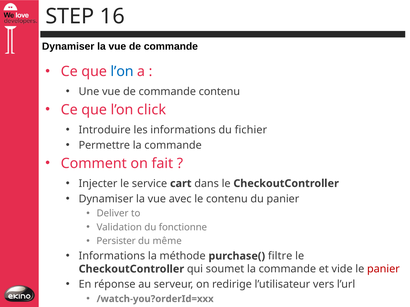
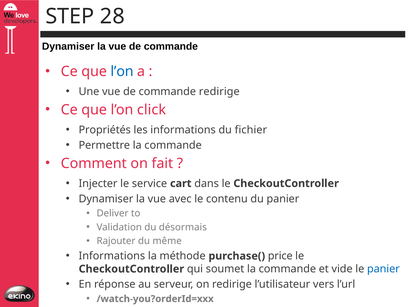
16: 16 -> 28 (112, 17)
commande contenu: contenu -> redirige (219, 92)
Introduire: Introduire -> Propriétés (105, 130)
fonctionne: fonctionne -> désormais (183, 228)
Persister: Persister -> Rajouter (116, 242)
filtre: filtre -> price (280, 256)
panier colour: red -> blue (383, 269)
